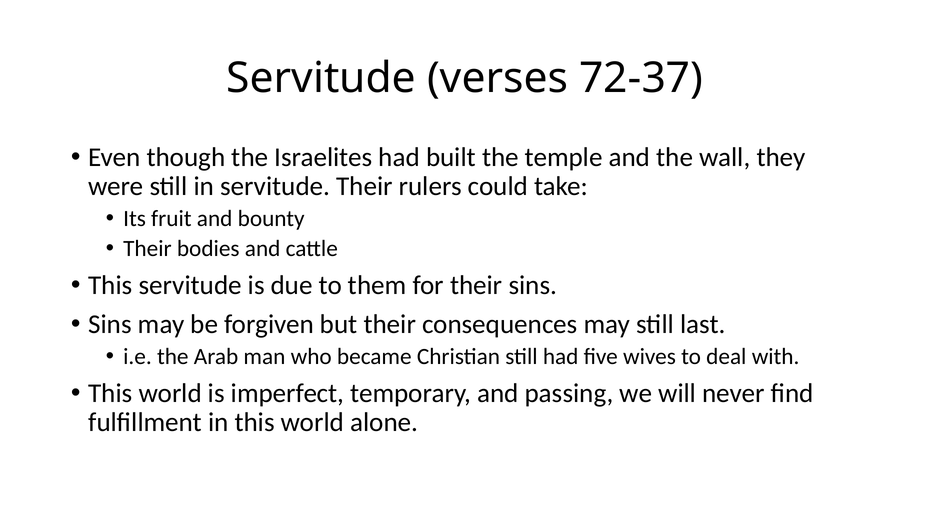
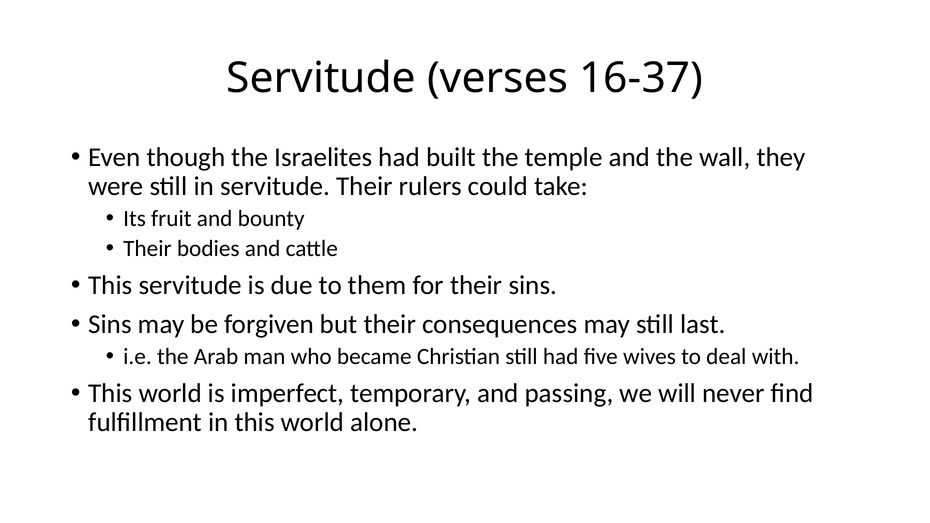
72-37: 72-37 -> 16-37 (641, 78)
